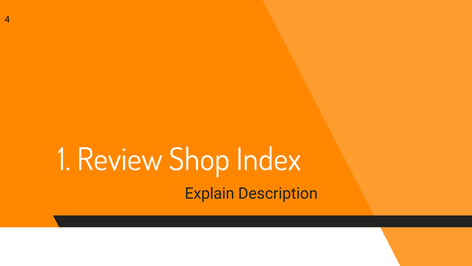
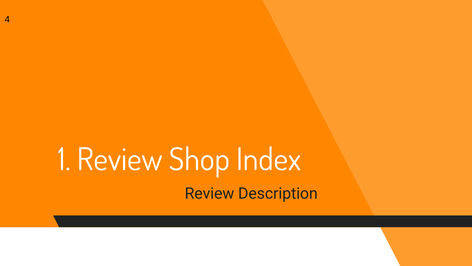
Explain: Explain -> Review (209, 193)
